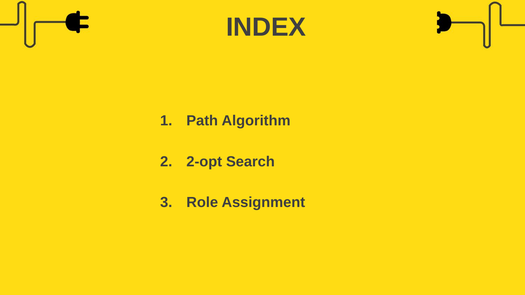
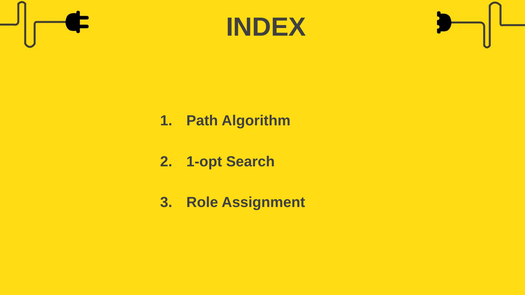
2-opt: 2-opt -> 1-opt (204, 162)
